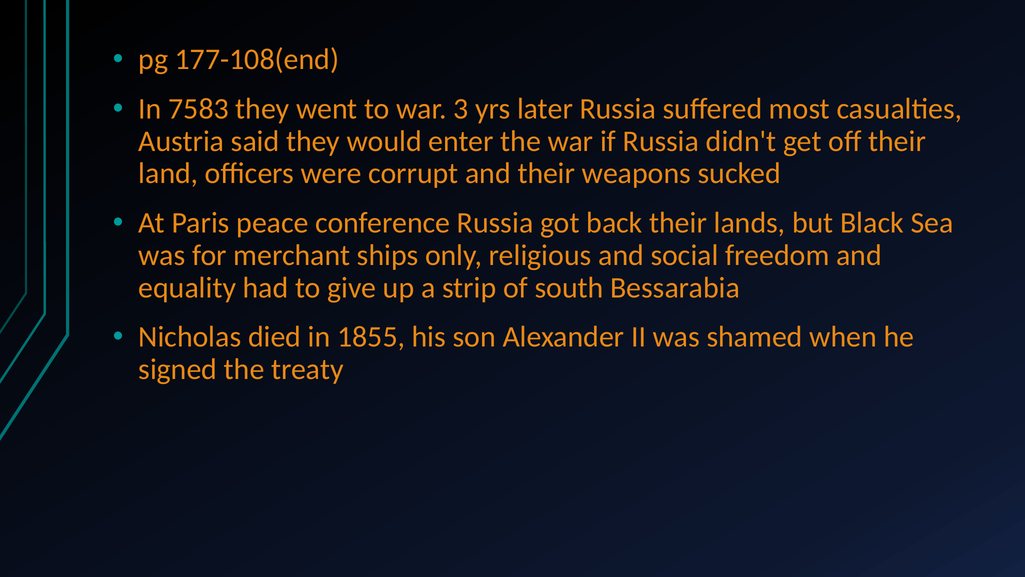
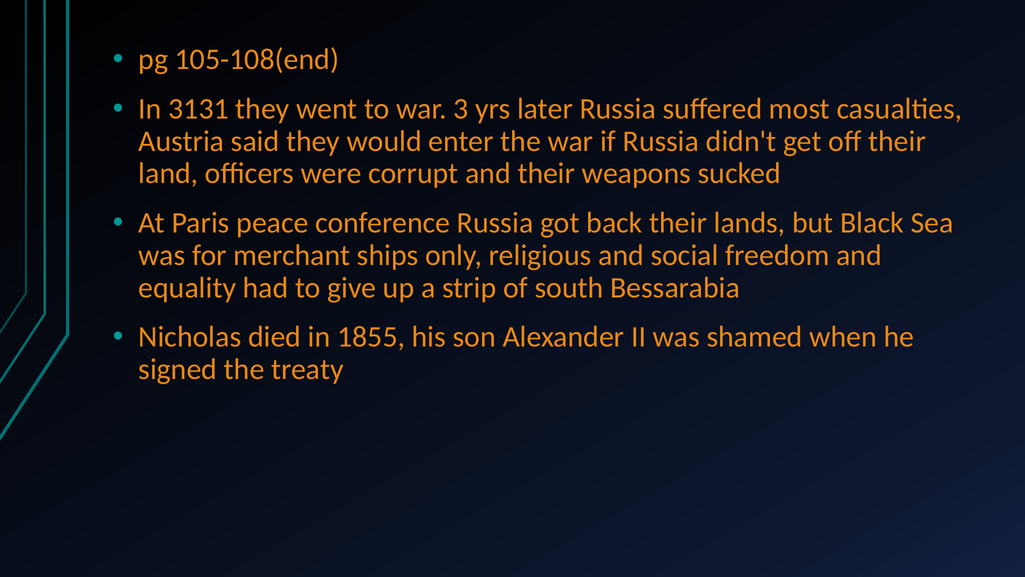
177-108(end: 177-108(end -> 105-108(end (257, 60)
7583: 7583 -> 3131 (199, 109)
